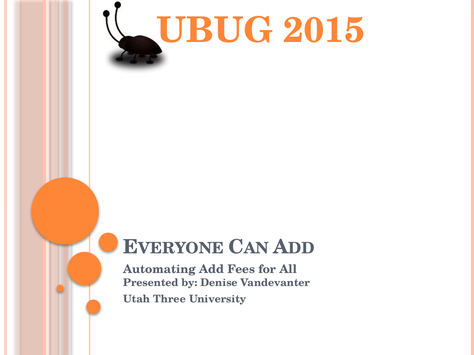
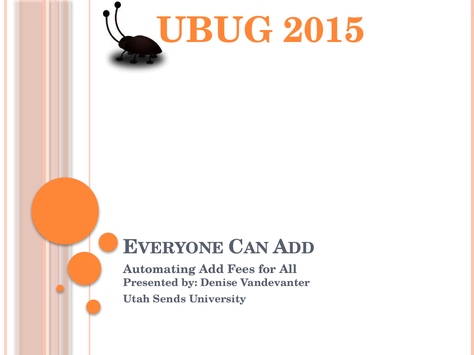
Three: Three -> Sends (169, 300)
